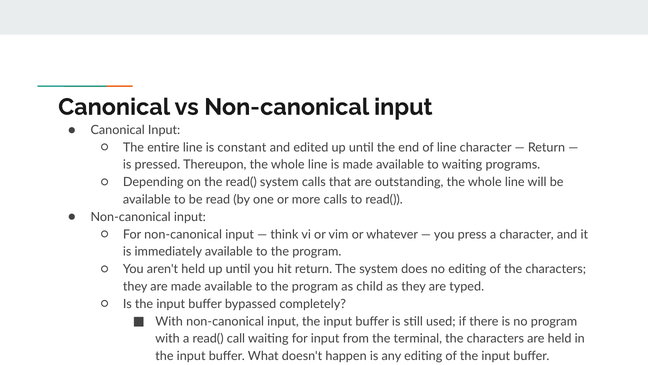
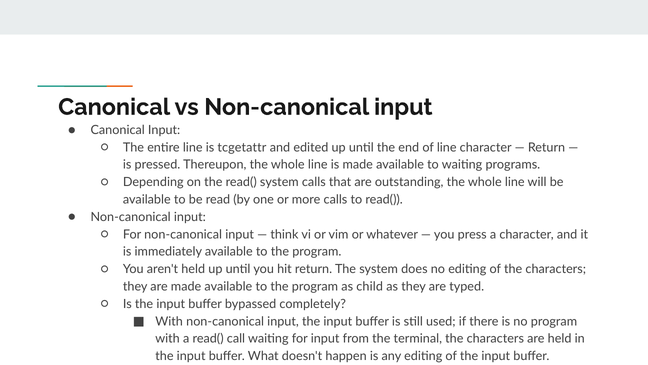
constant: constant -> tcgetattr (242, 147)
